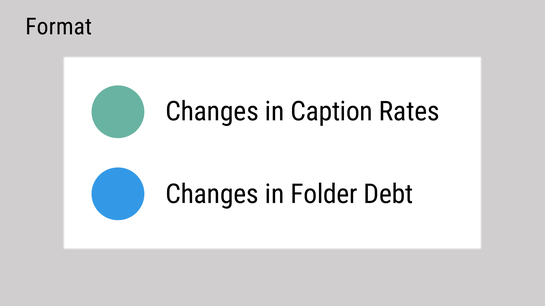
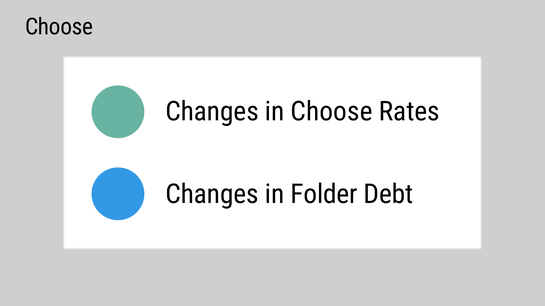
Format: Format -> Choose (59, 27)
in Caption: Caption -> Choose (332, 112)
